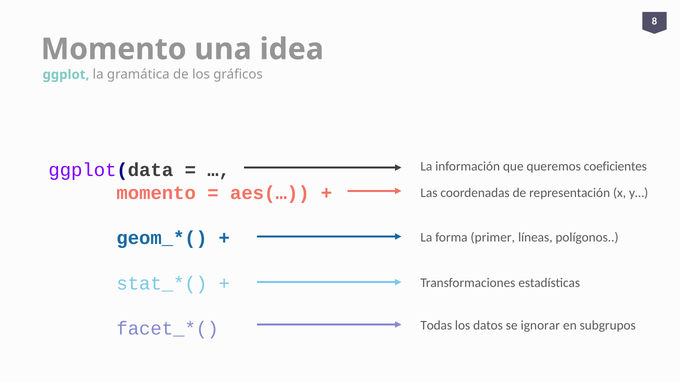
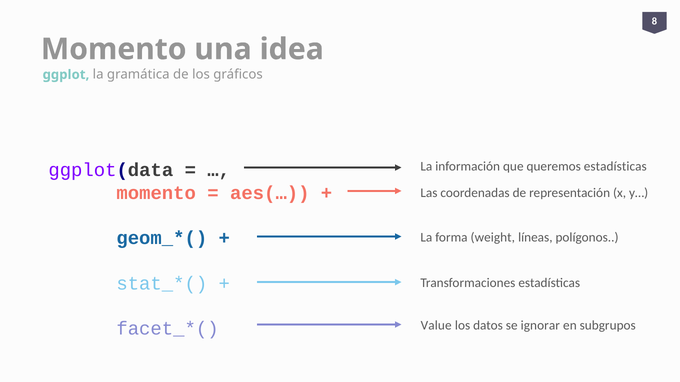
queremos coeficientes: coeficientes -> estadísticas (615, 167)
primer: primer -> weight (493, 238)
Todas: Todas -> Value (436, 326)
